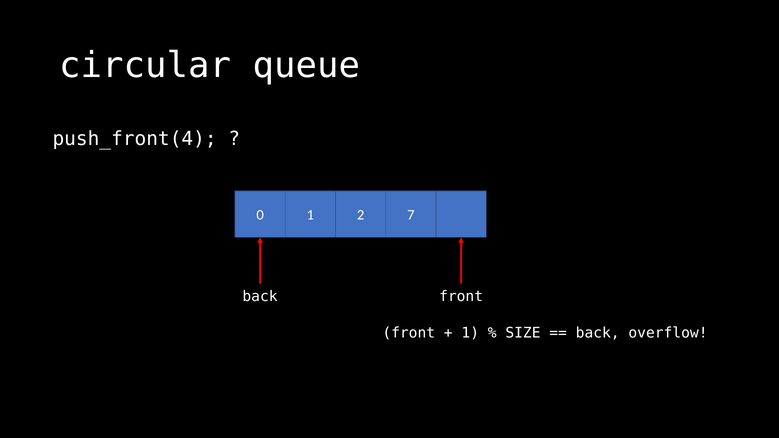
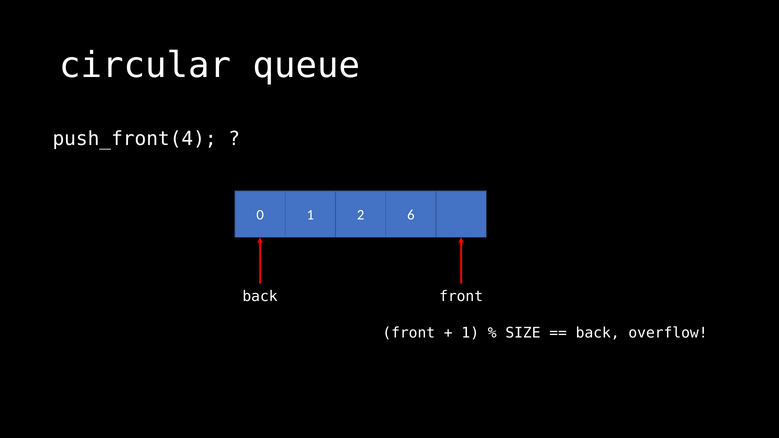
7: 7 -> 6 (411, 215)
